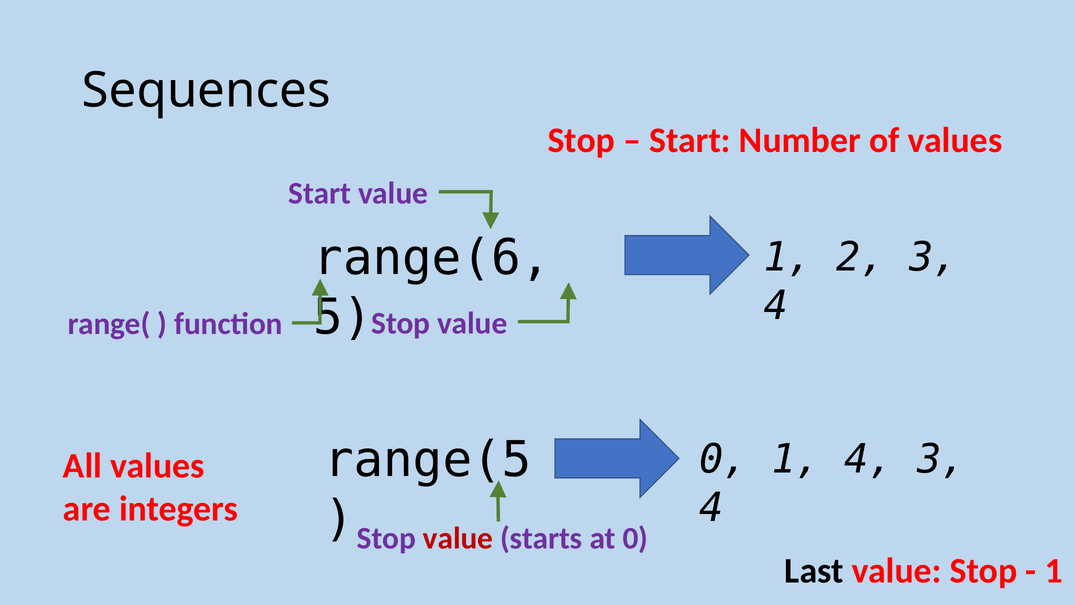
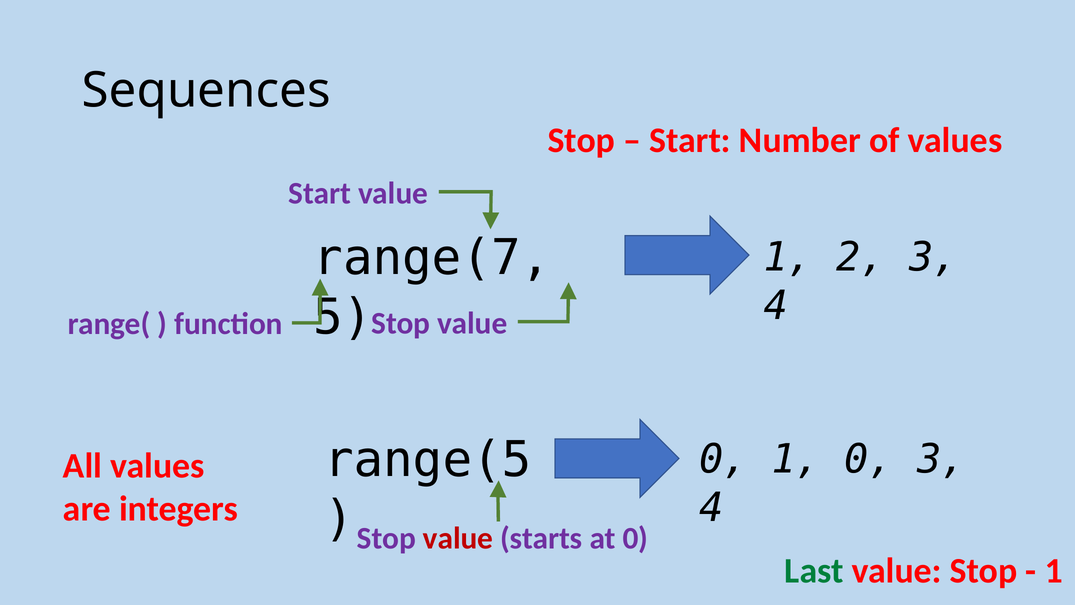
range(6: range(6 -> range(7 (432, 258)
1 4: 4 -> 0 (869, 459)
Last colour: black -> green (814, 571)
